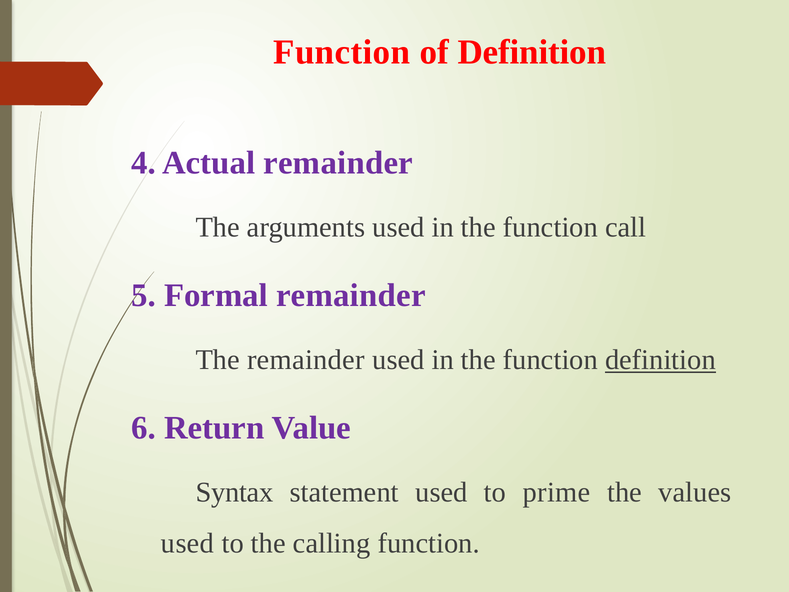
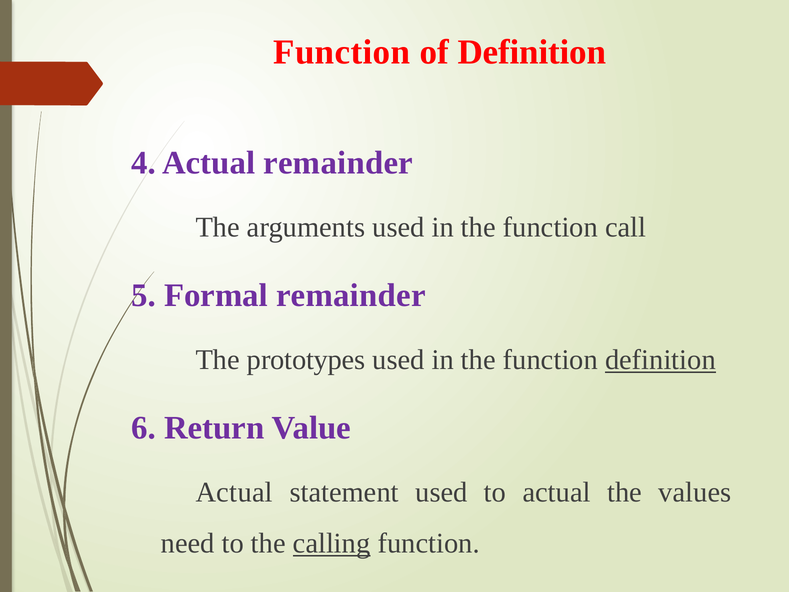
The remainder: remainder -> prototypes (306, 360)
Syntax: Syntax -> Actual (234, 492)
to prime: prime -> actual (557, 492)
used: used -> need (188, 543)
calling underline: none -> present (332, 543)
